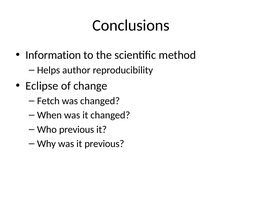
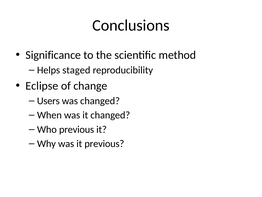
Information: Information -> Significance (53, 55)
author: author -> staged (76, 70)
Fetch: Fetch -> Users (48, 101)
